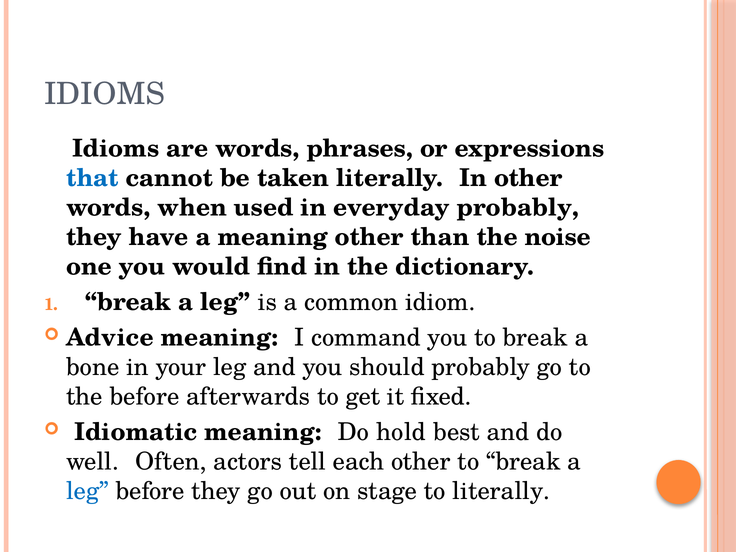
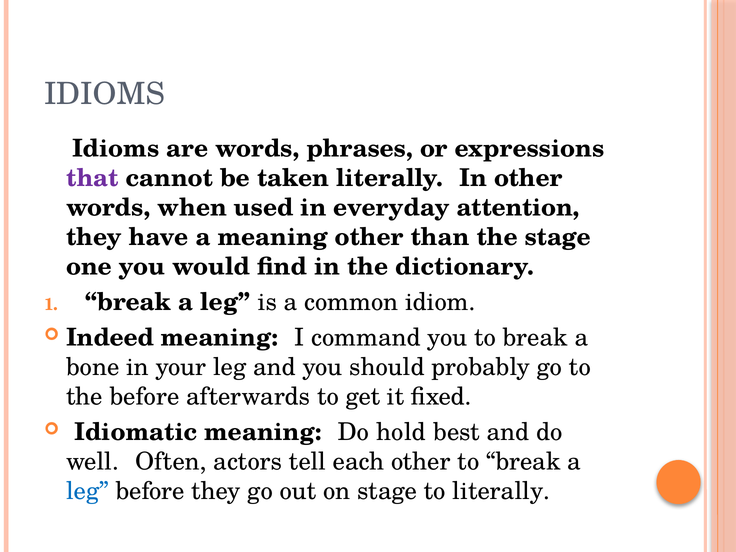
that colour: blue -> purple (92, 178)
everyday probably: probably -> attention (518, 208)
the noise: noise -> stage (558, 237)
Advice: Advice -> Indeed (110, 338)
